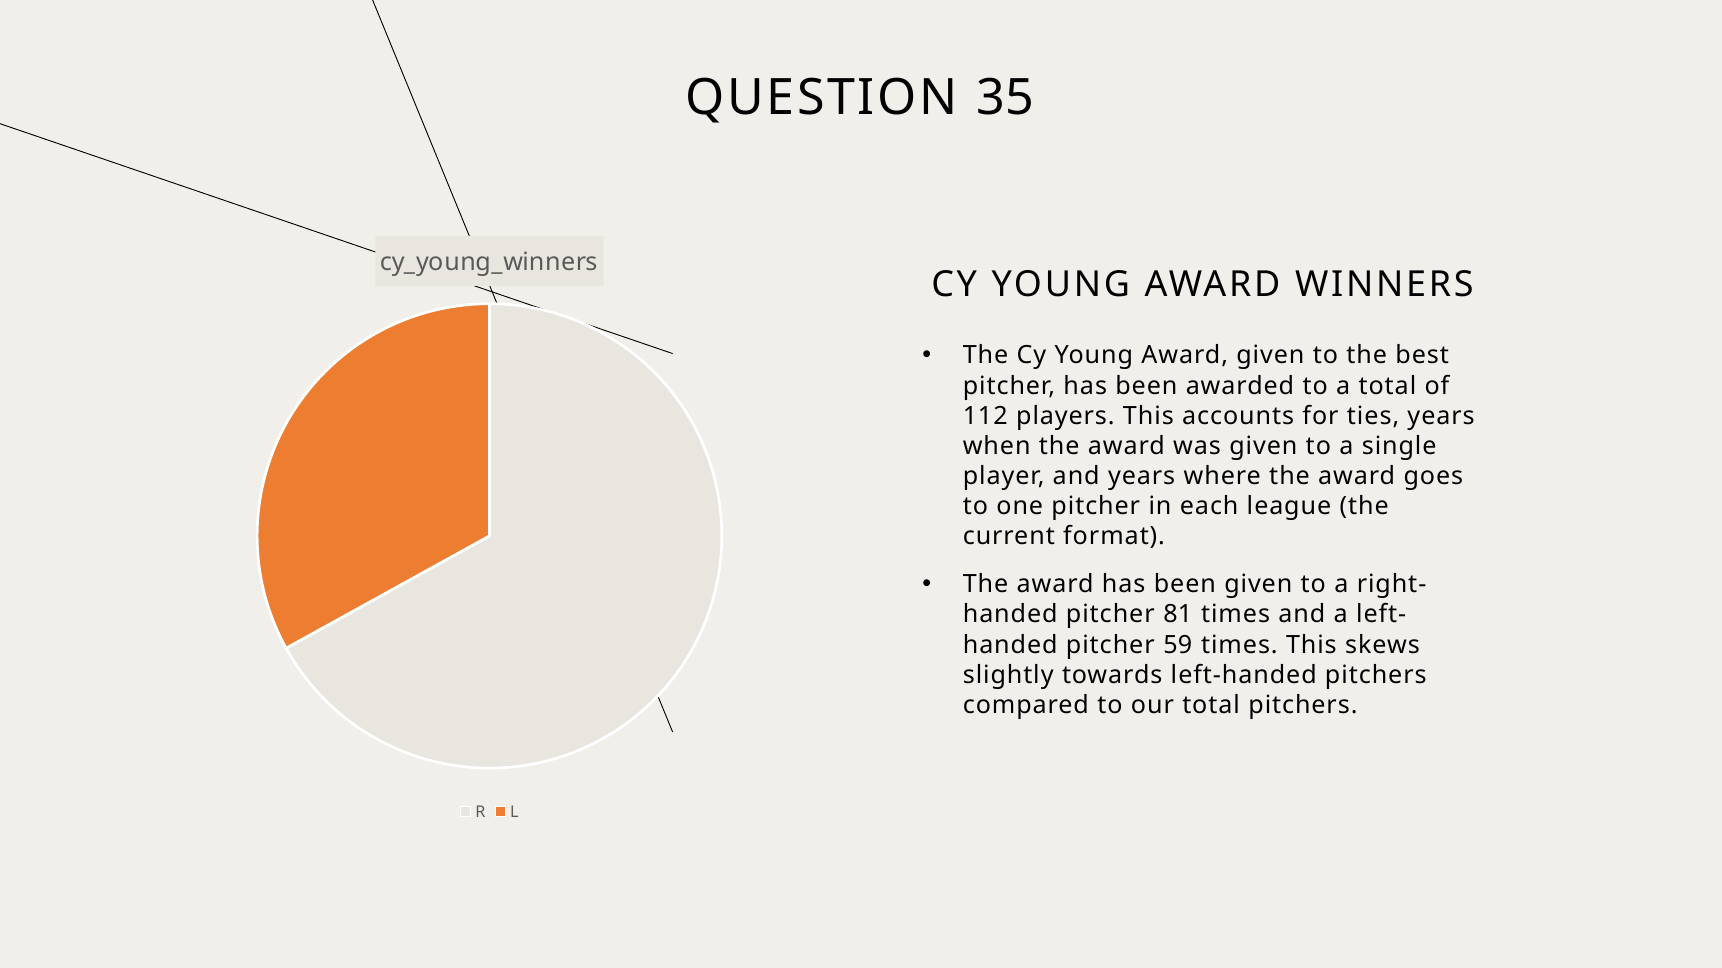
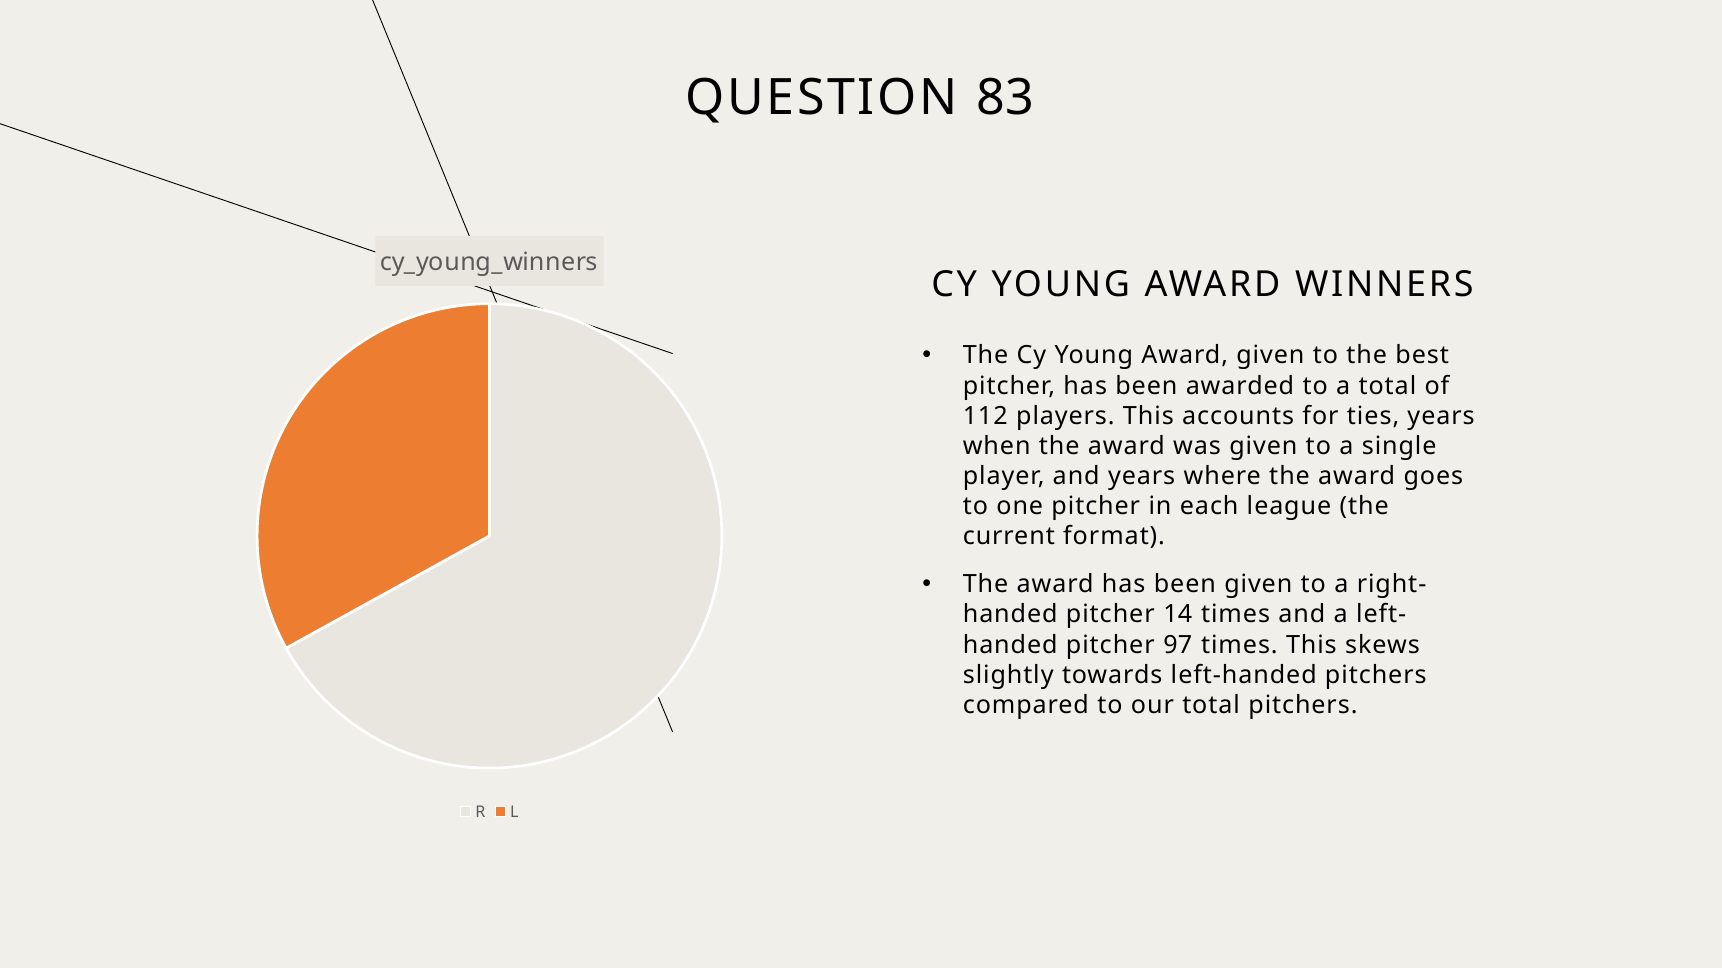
35: 35 -> 83 (1006, 98)
81: 81 -> 14 (1178, 615)
59: 59 -> 97 (1178, 645)
